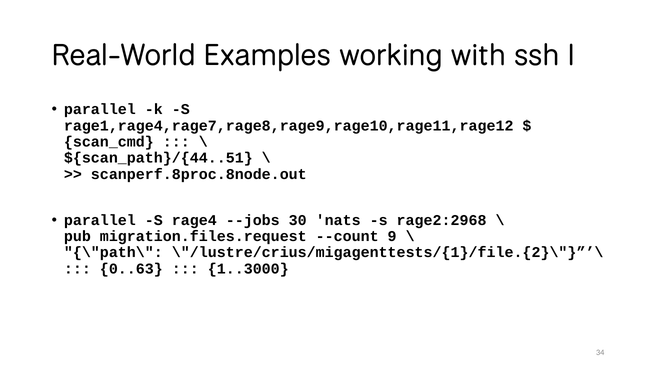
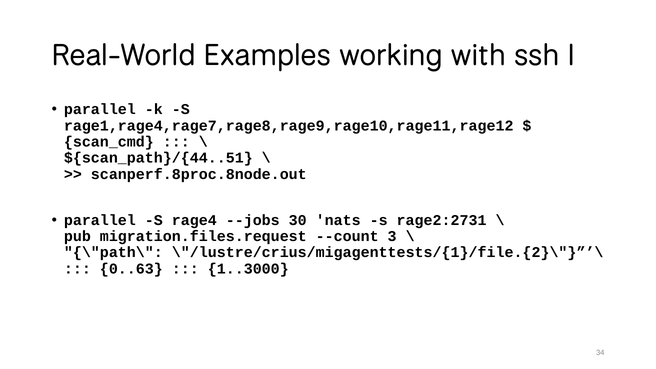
rage2:2968: rage2:2968 -> rage2:2731 (442, 220)
9: 9 -> 3 (392, 236)
